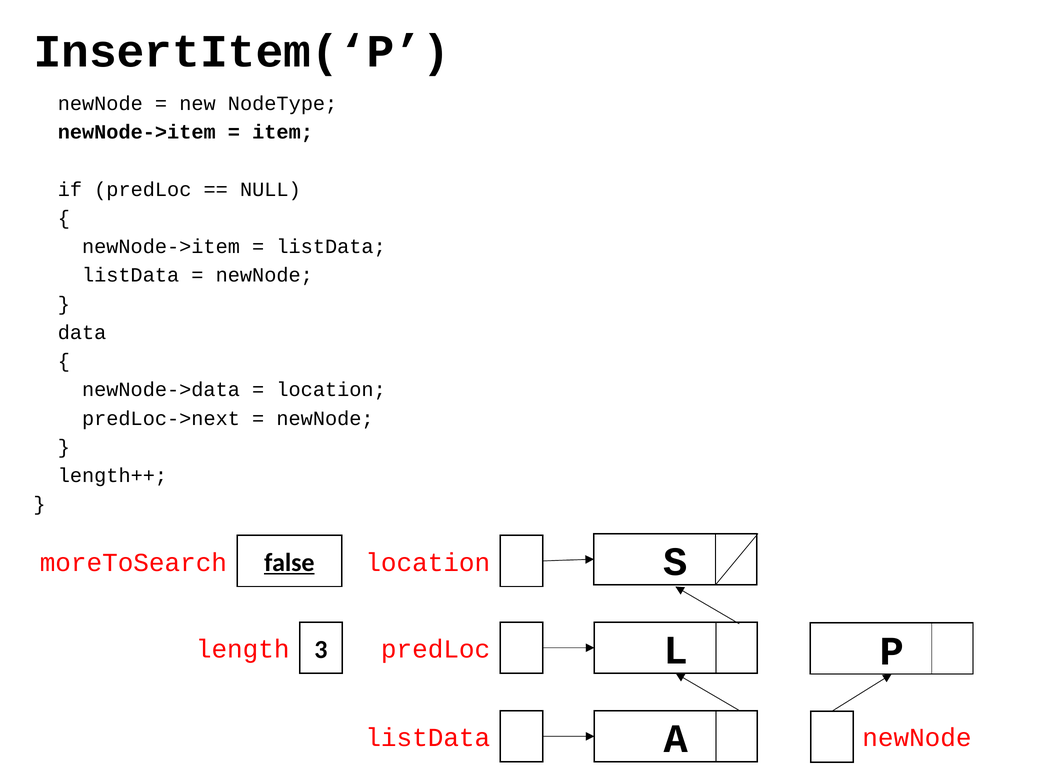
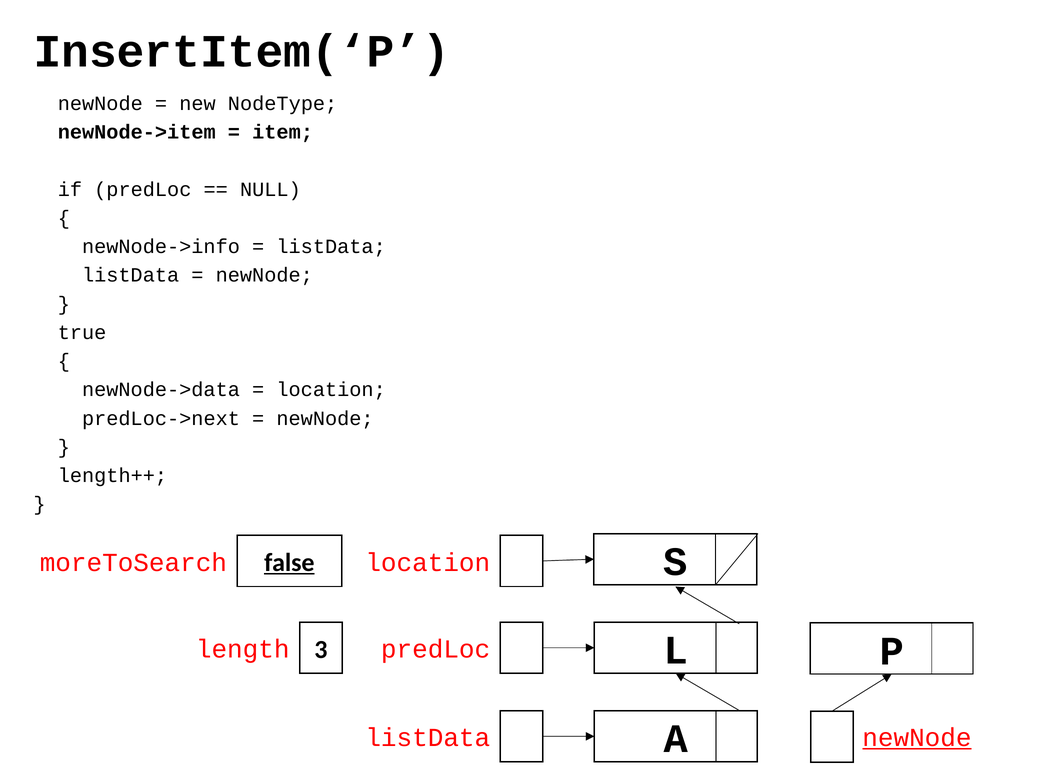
newNode->item: newNode->item -> newNode->info (161, 247)
data: data -> true (82, 333)
newNode underline: none -> present (917, 737)
